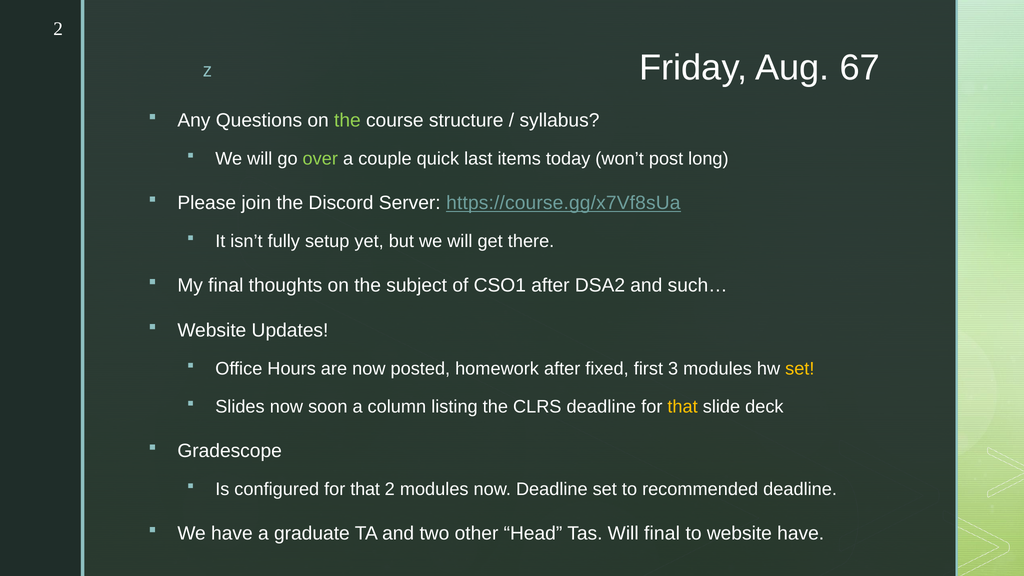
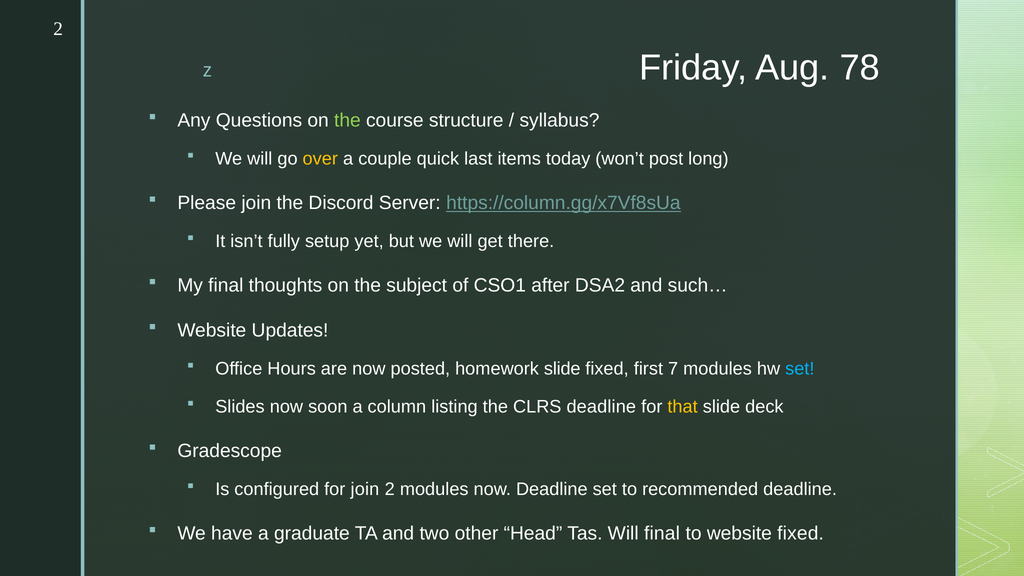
67: 67 -> 78 (860, 68)
over colour: light green -> yellow (320, 159)
https://course.gg/x7Vf8sUa: https://course.gg/x7Vf8sUa -> https://column.gg/x7Vf8sUa (563, 203)
homework after: after -> slide (562, 369)
3: 3 -> 7 (673, 369)
set colour: yellow -> light blue (800, 369)
configured for that: that -> join (365, 489)
website have: have -> fixed (801, 533)
